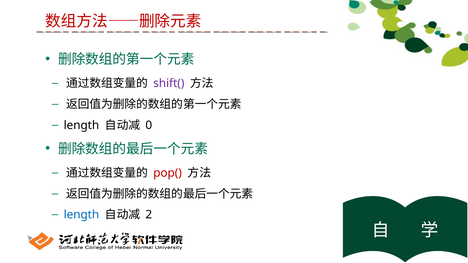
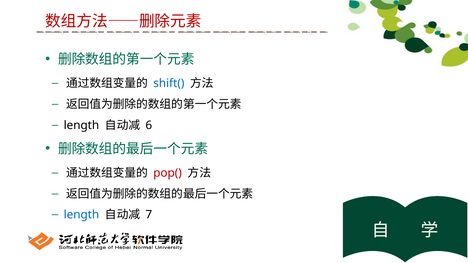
shift( colour: purple -> blue (169, 84)
0: 0 -> 6 (149, 125)
2: 2 -> 7 (149, 215)
